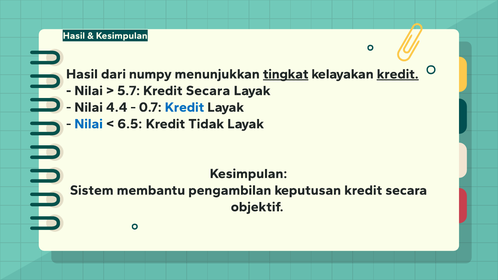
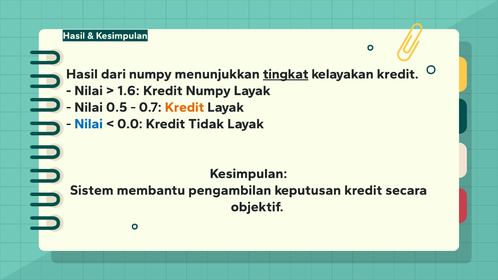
kredit underline: present -> none (398, 74)
5.7: 5.7 -> 1.6 (129, 91)
Secara: Secara -> Numpy (208, 91)
4.4: 4.4 -> 0.5 (117, 107)
Kredit colour: blue -> orange (184, 107)
6.5: 6.5 -> 0.0 (130, 124)
